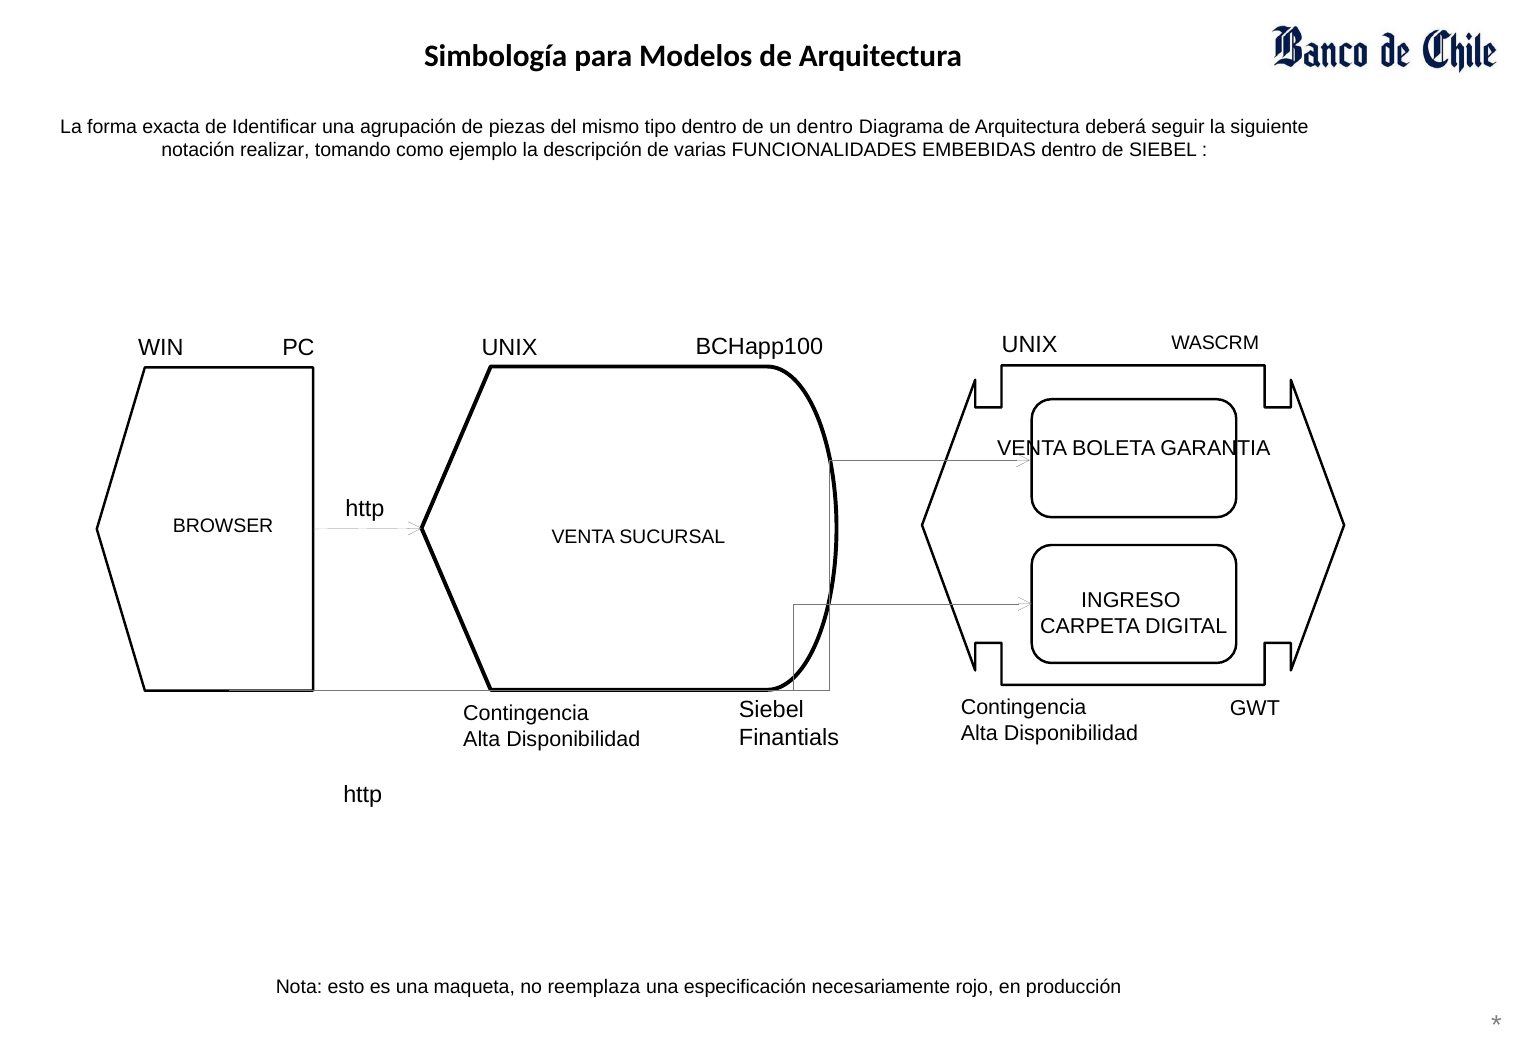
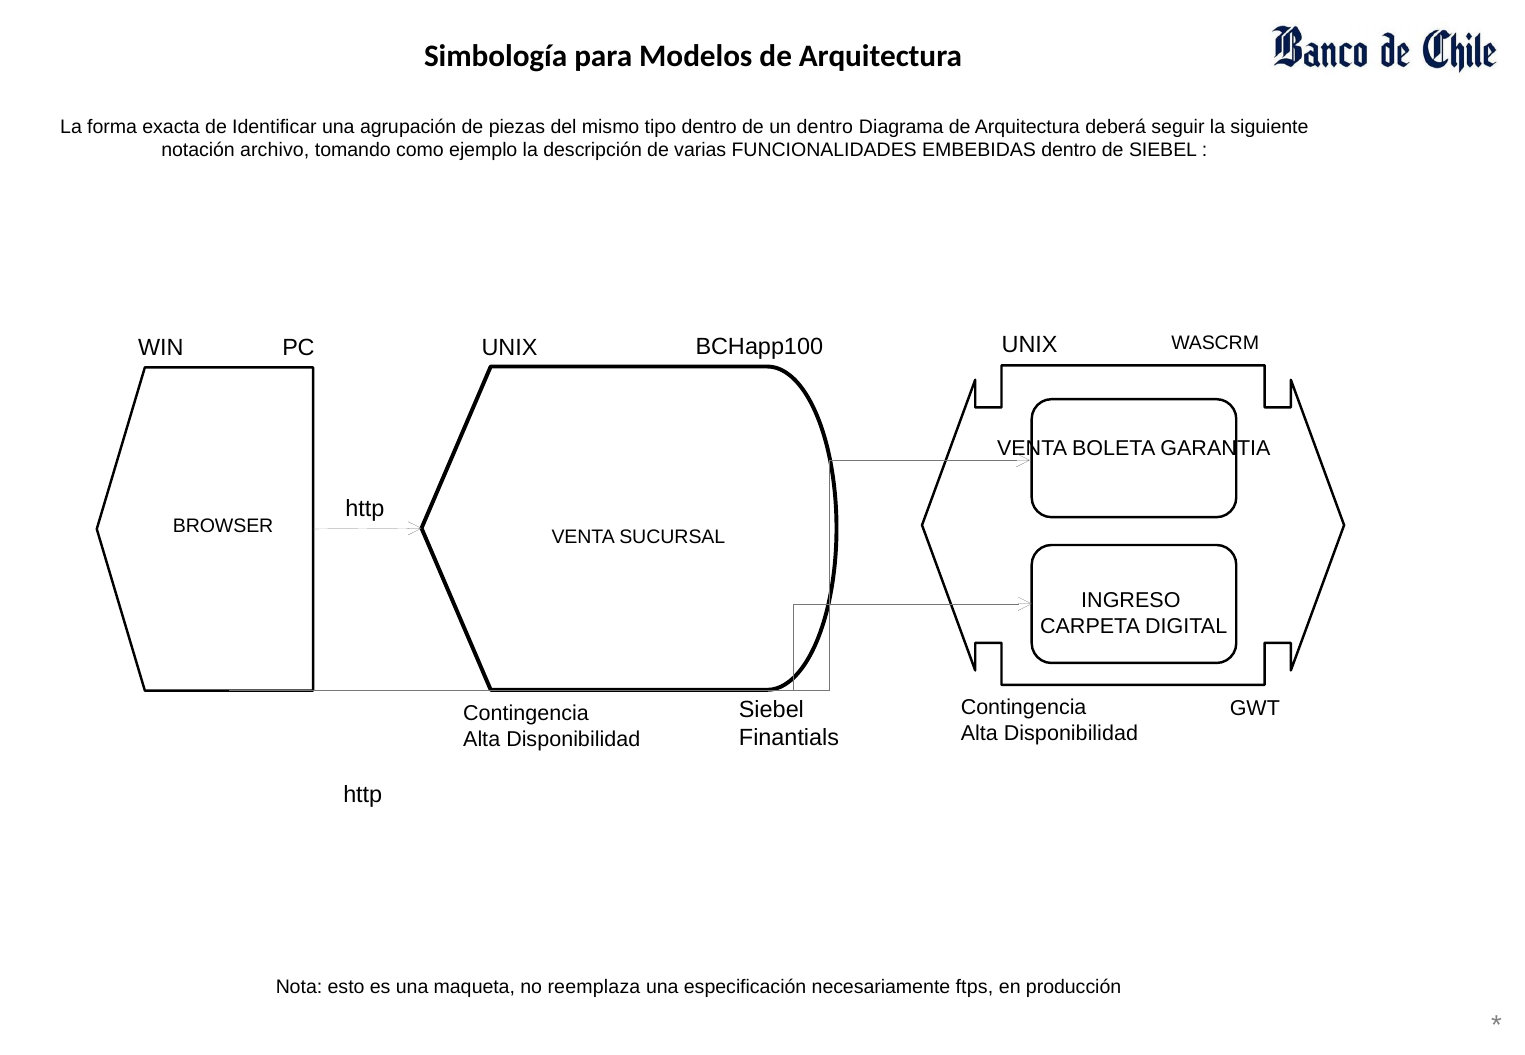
realizar: realizar -> archivo (275, 150)
rojo: rojo -> ftps (974, 988)
